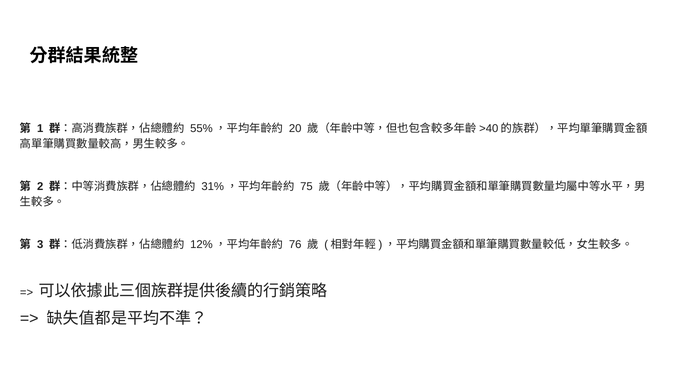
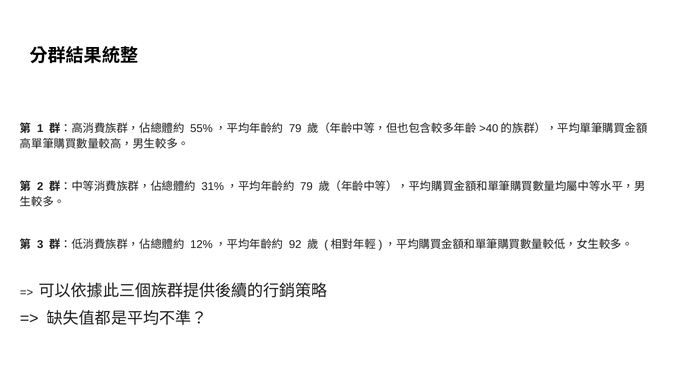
20: 20 -> 79 (295, 128)
75: 75 -> 79 (306, 186)
76: 76 -> 92 (295, 244)
